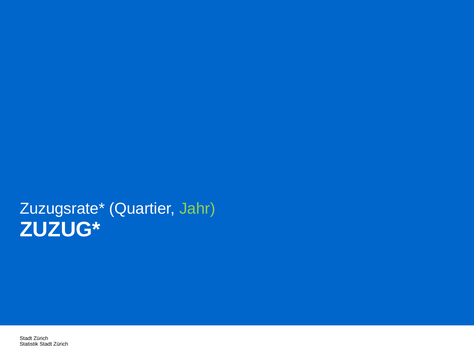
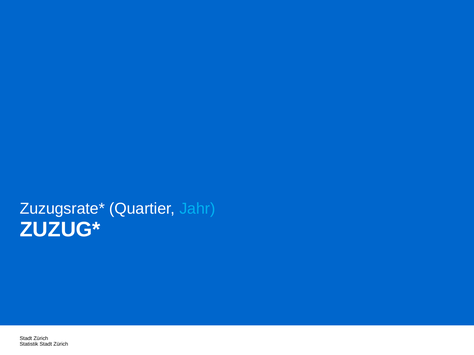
Jahr colour: light green -> light blue (197, 209)
